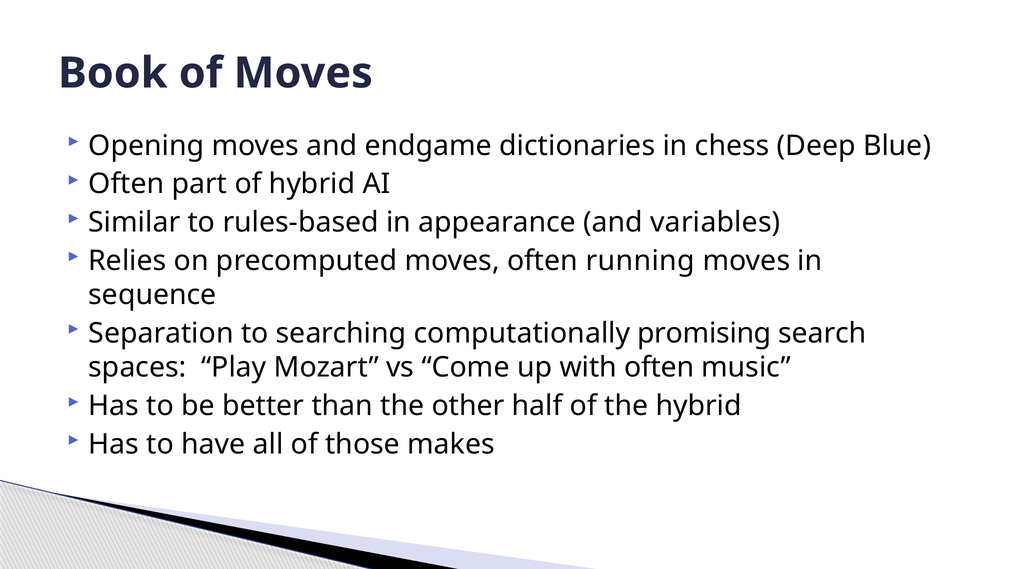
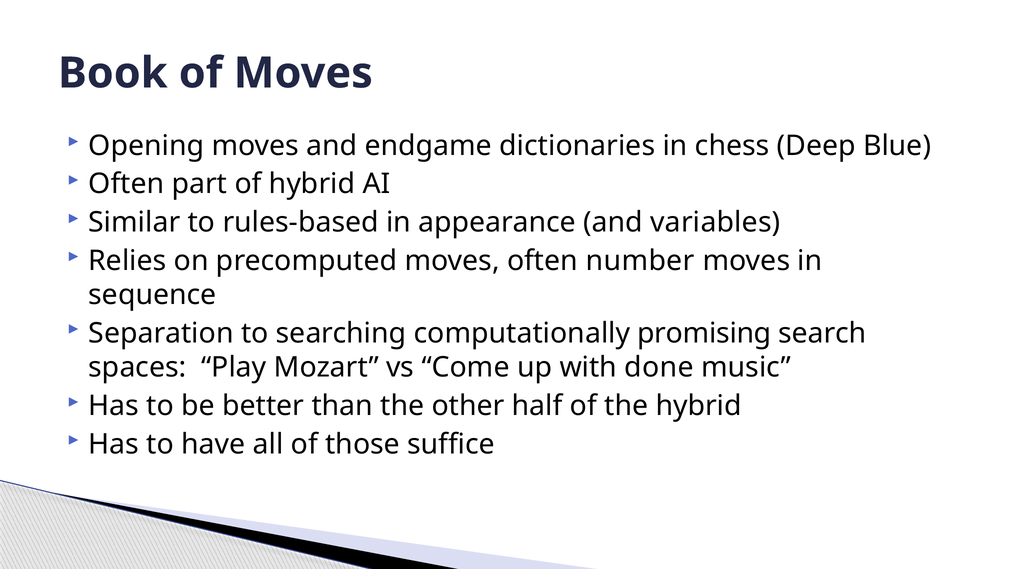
running: running -> number (640, 261)
with often: often -> done (659, 368)
makes: makes -> suffice (451, 445)
